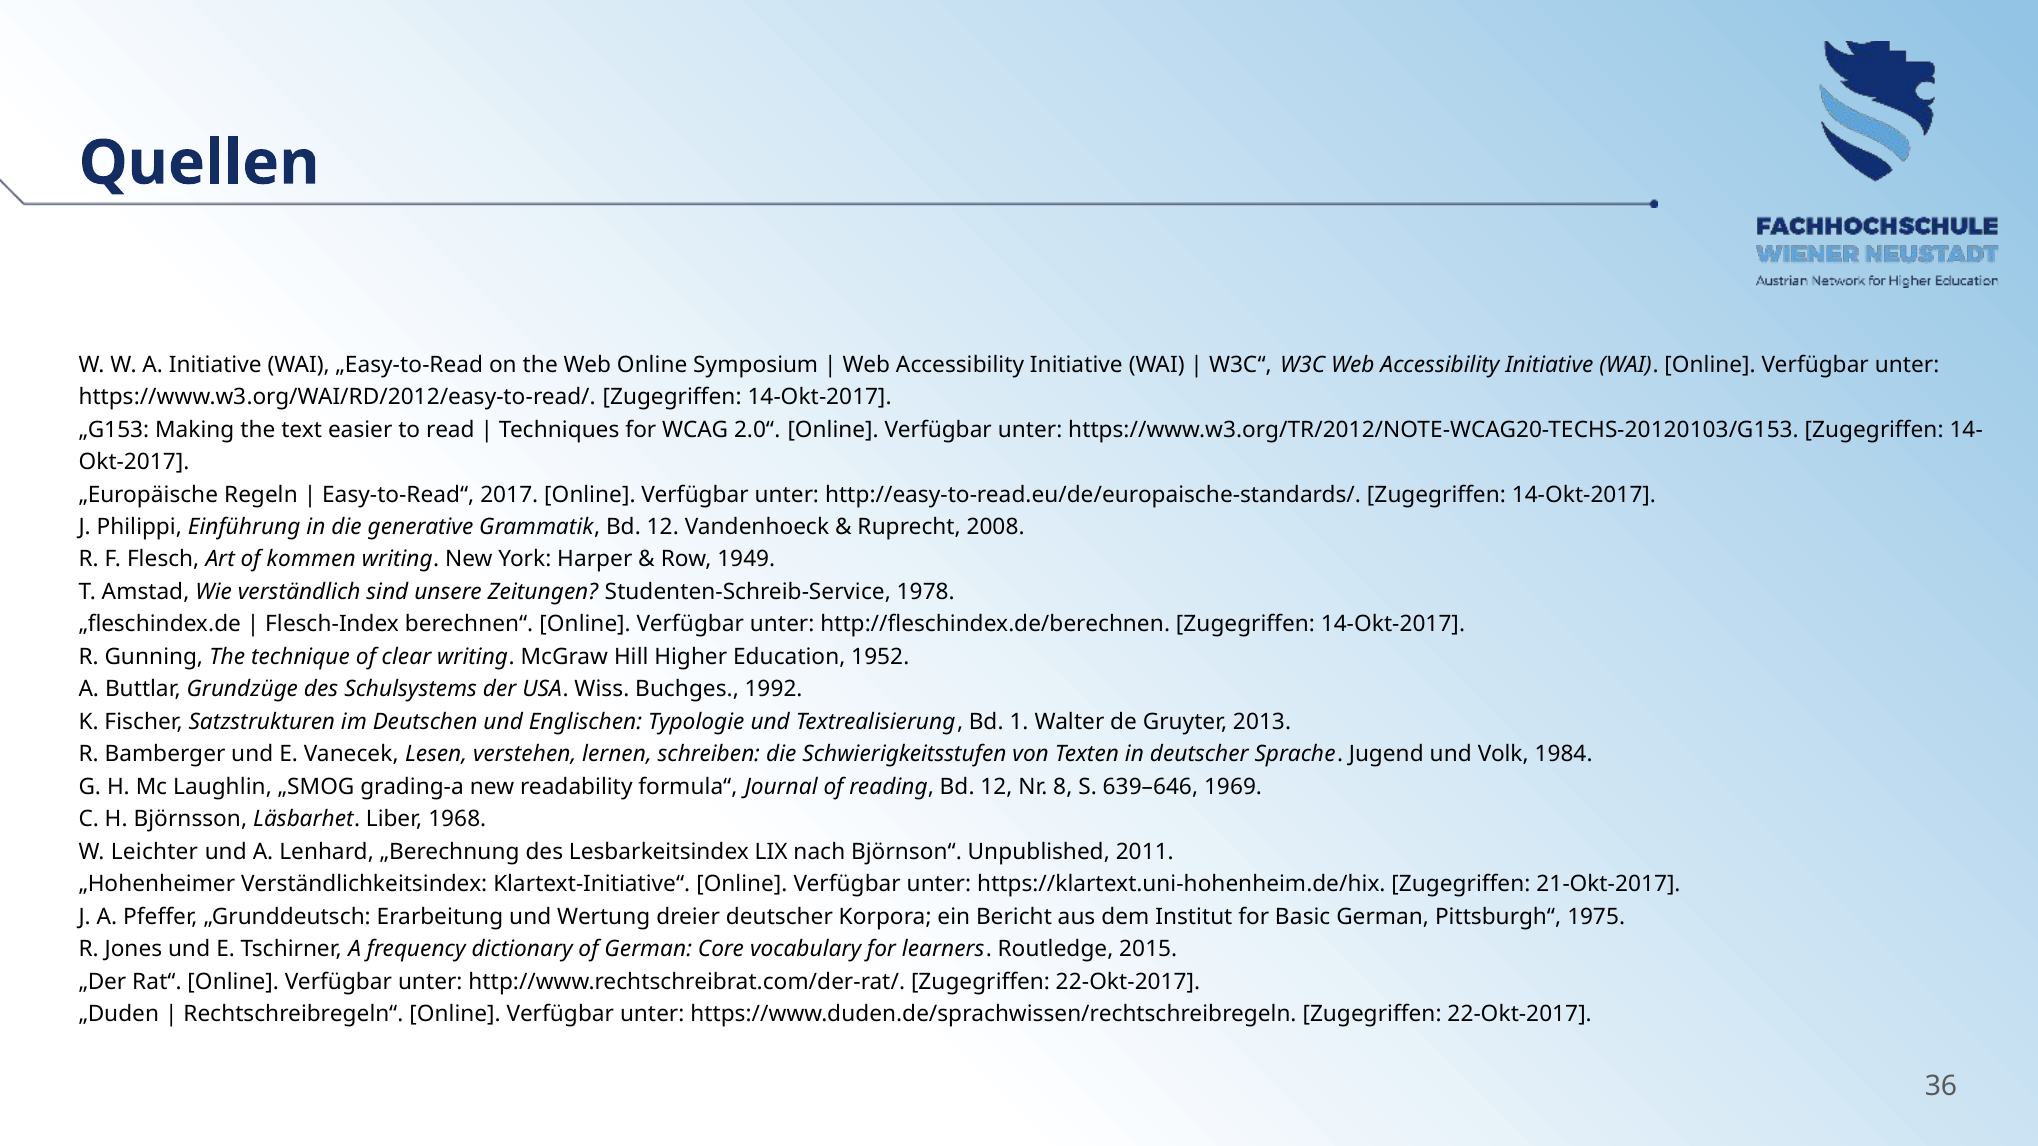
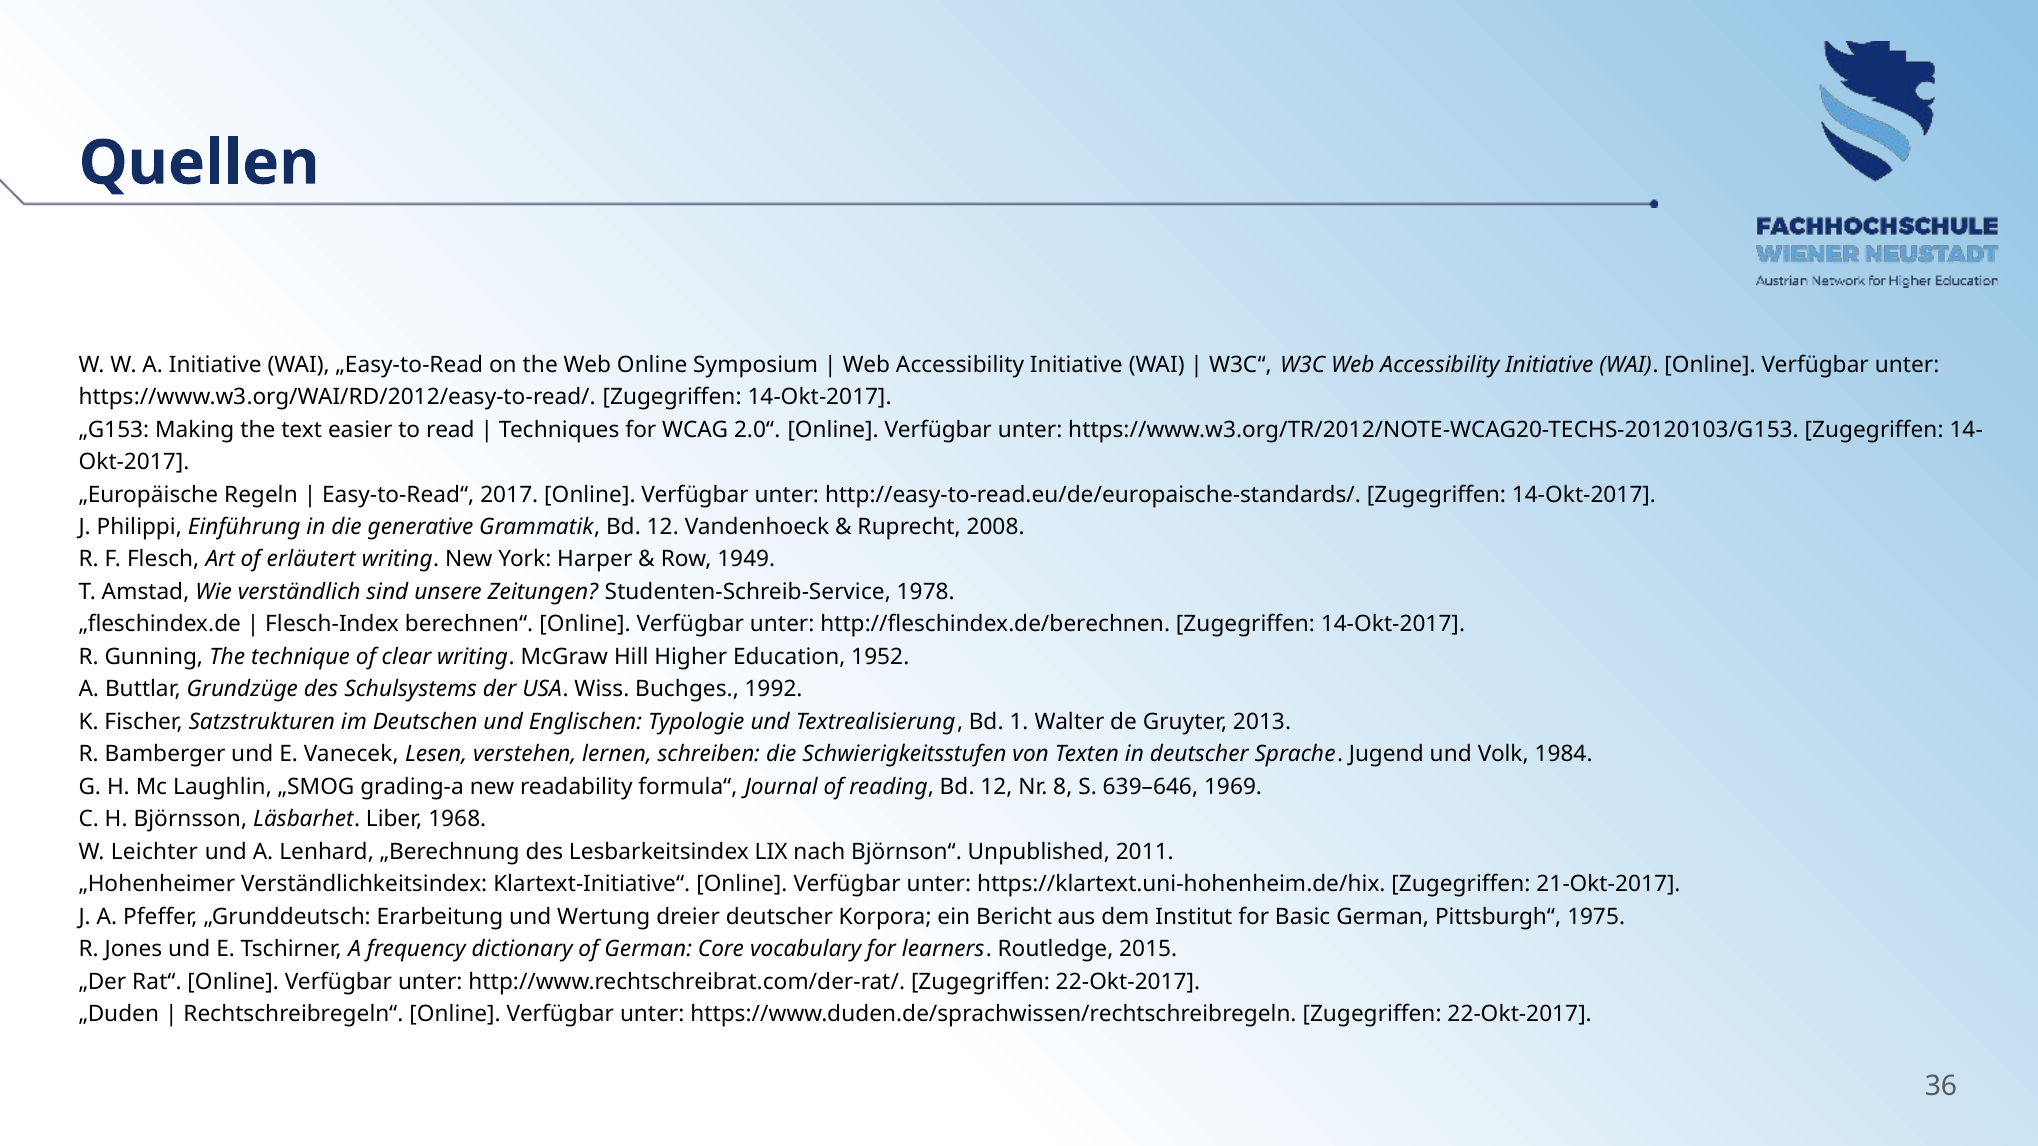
kommen: kommen -> erläutert (311, 560)
